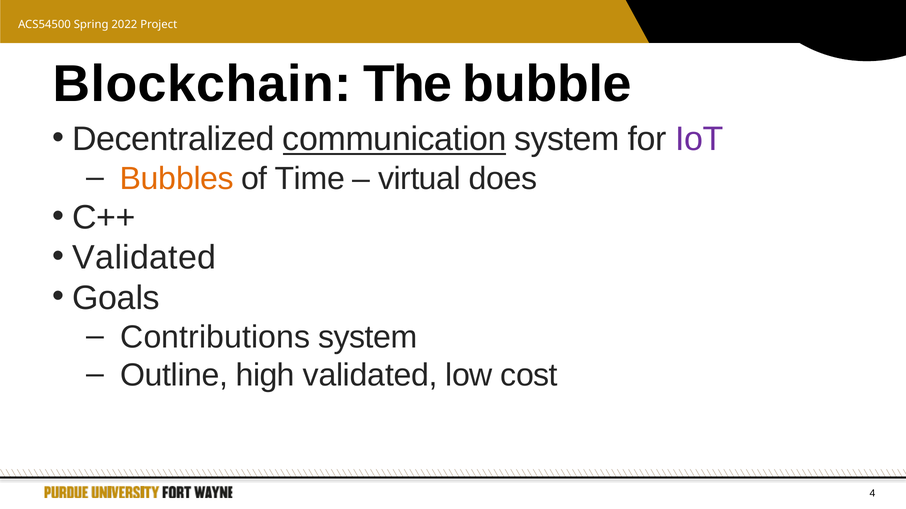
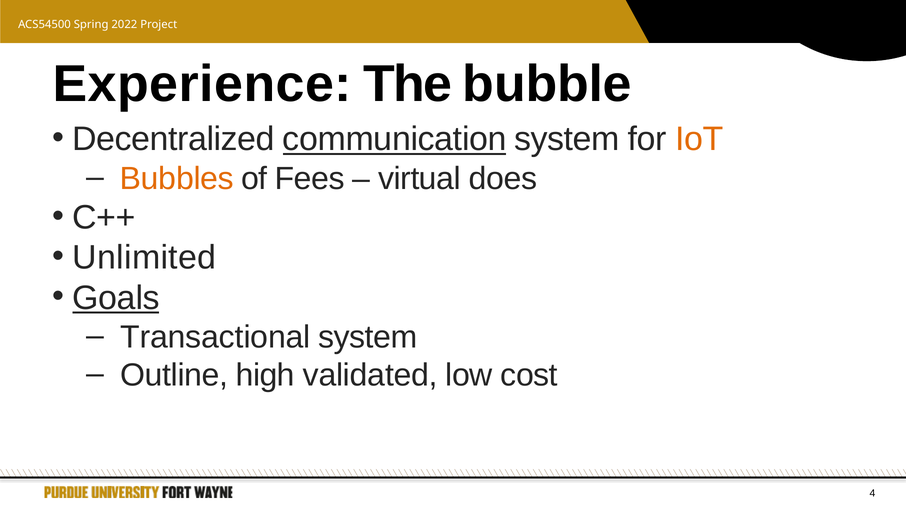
Blockchain: Blockchain -> Experience (202, 84)
IoT colour: purple -> orange (699, 139)
Time: Time -> Fees (310, 179)
Validated: Validated -> Unlimited (144, 258)
Goals underline: none -> present (116, 298)
Contributions: Contributions -> Transactional (215, 338)
